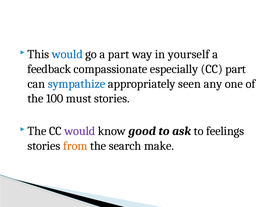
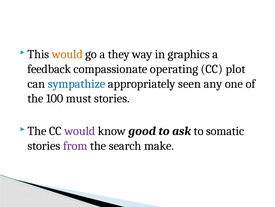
would colour: blue -> orange (67, 54)
a part: part -> they (119, 54)
yourself: yourself -> graphics (189, 54)
especially: especially -> operating (174, 69)
CC part: part -> plot (236, 69)
feelings: feelings -> somatic (225, 131)
from colour: orange -> purple (75, 145)
